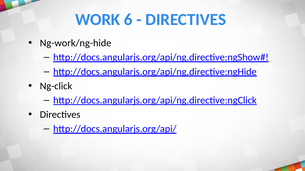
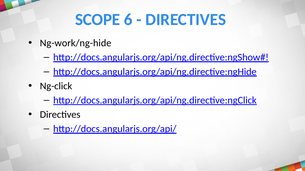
WORK: WORK -> SCOPE (98, 20)
